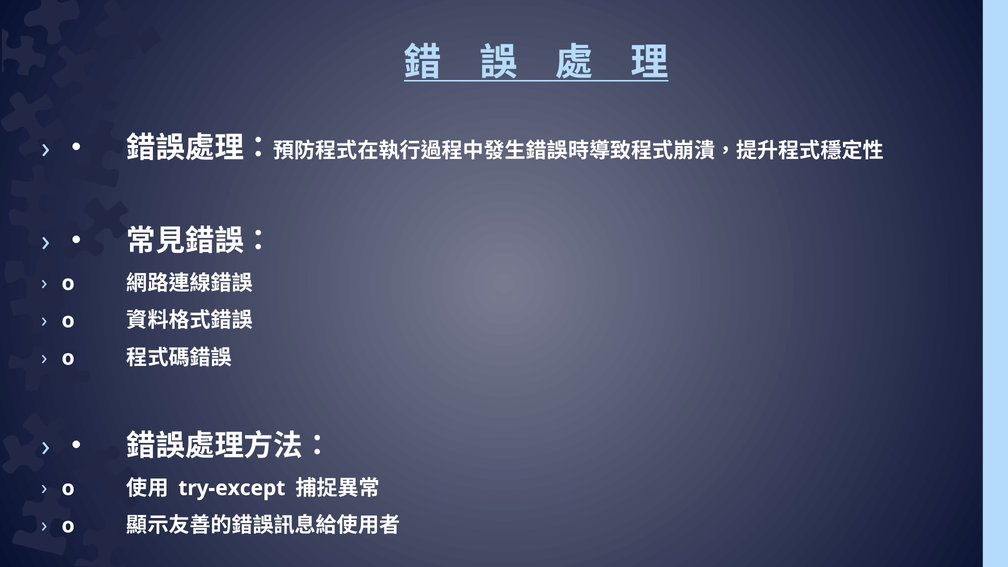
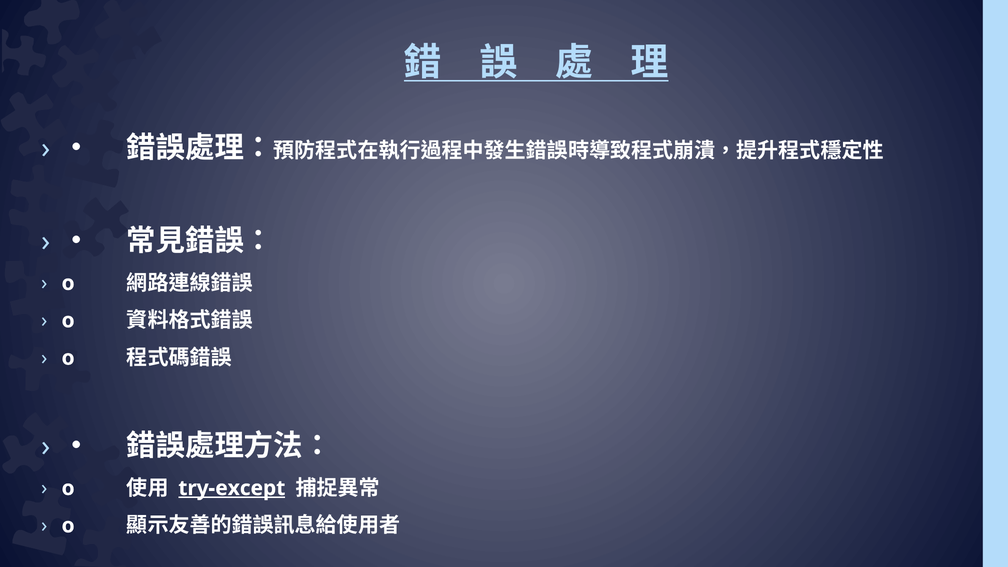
try-except underline: none -> present (232, 488)
